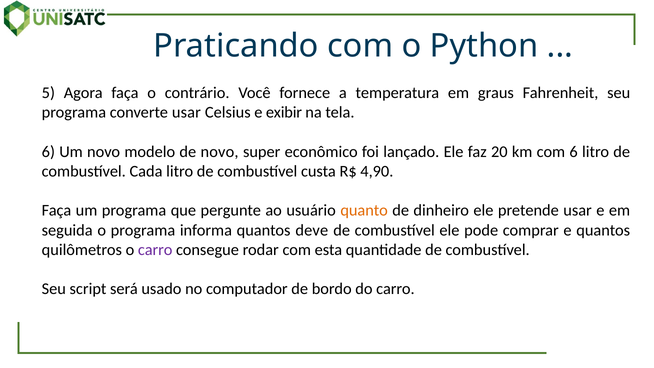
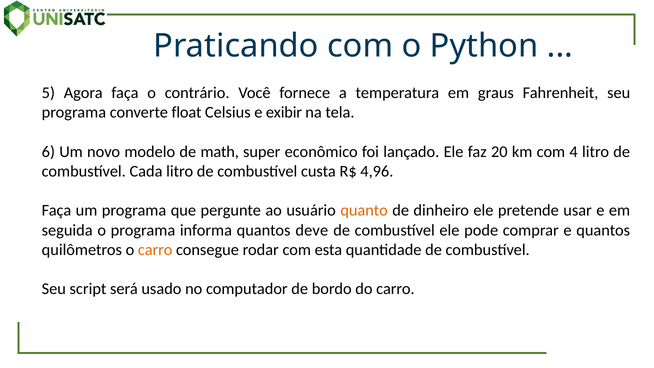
converte usar: usar -> float (187, 112)
de novo: novo -> math (220, 152)
com 6: 6 -> 4 (574, 152)
4,90: 4,90 -> 4,96 (377, 171)
carro colour: purple -> orange (155, 250)
